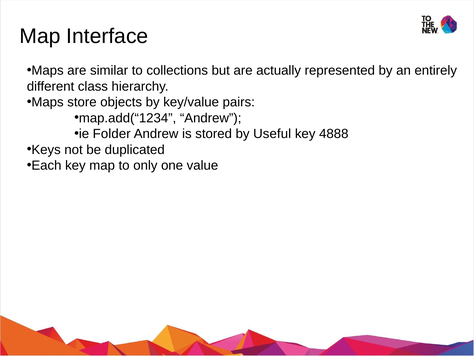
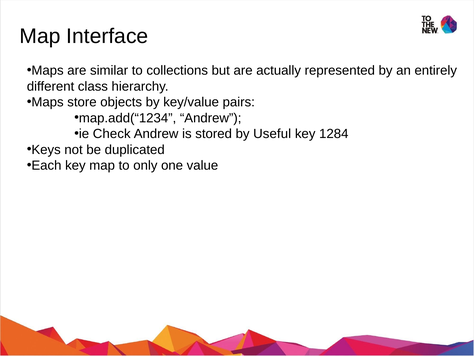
Folder: Folder -> Check (112, 134)
4888: 4888 -> 1284 (334, 134)
